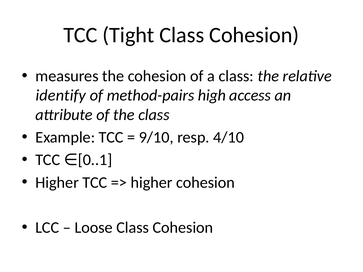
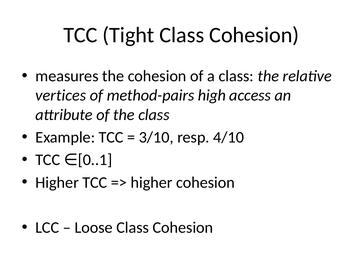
identify: identify -> vertices (61, 96)
9/10: 9/10 -> 3/10 (156, 137)
